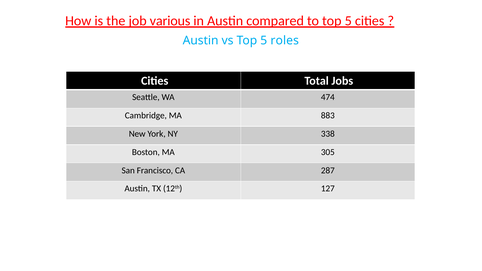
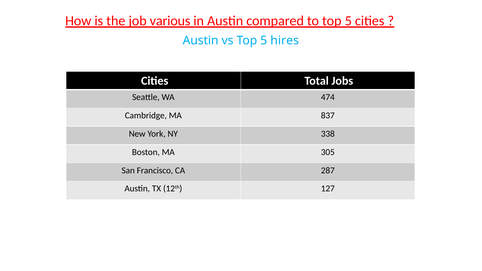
roles: roles -> hires (285, 41)
883: 883 -> 837 (328, 116)
